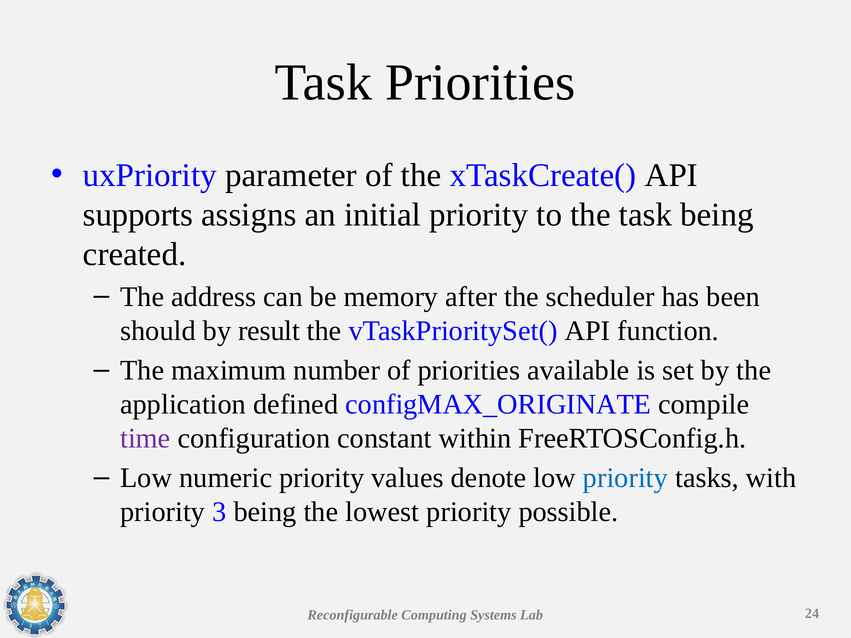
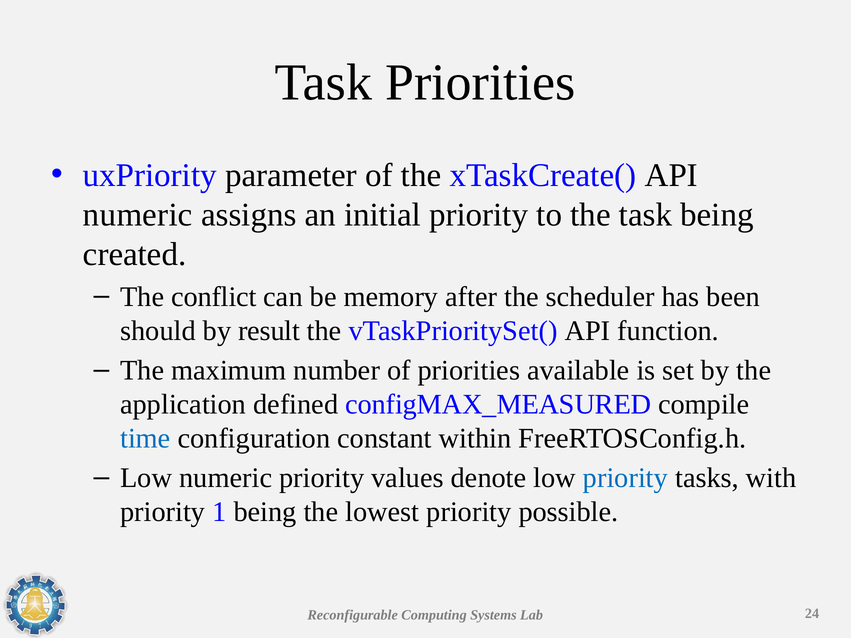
supports: supports -> numeric (138, 215)
address: address -> conflict (214, 297)
configMAX_ORIGINATE: configMAX_ORIGINATE -> configMAX_MEASURED (498, 405)
time colour: purple -> blue (145, 439)
3: 3 -> 1 (219, 512)
